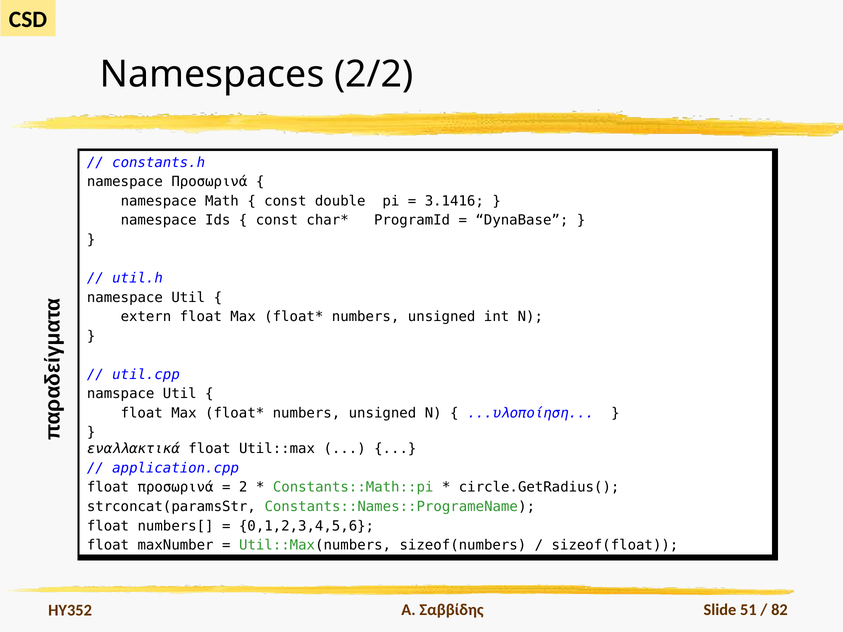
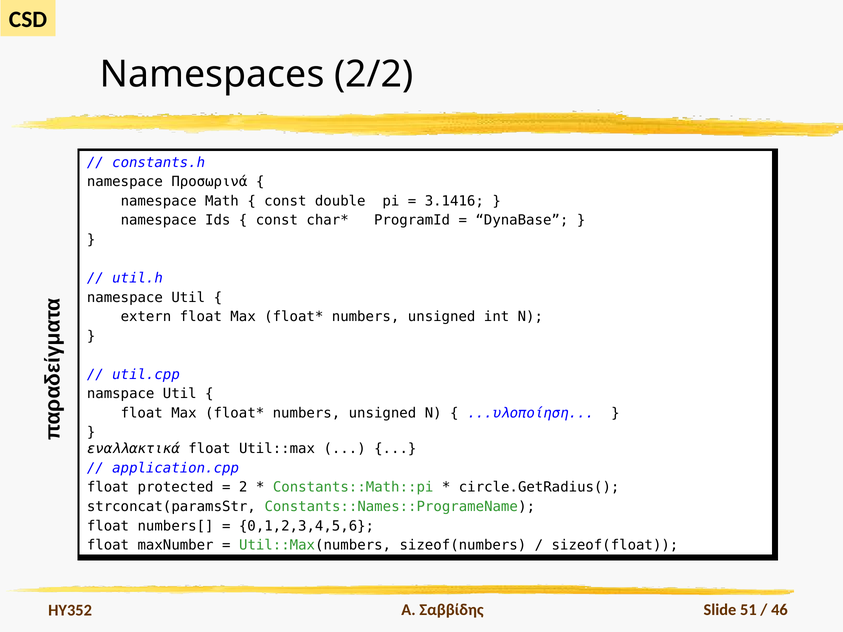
float προσωρινά: προσωρινά -> protected (176, 488)
82: 82 -> 46 (779, 610)
